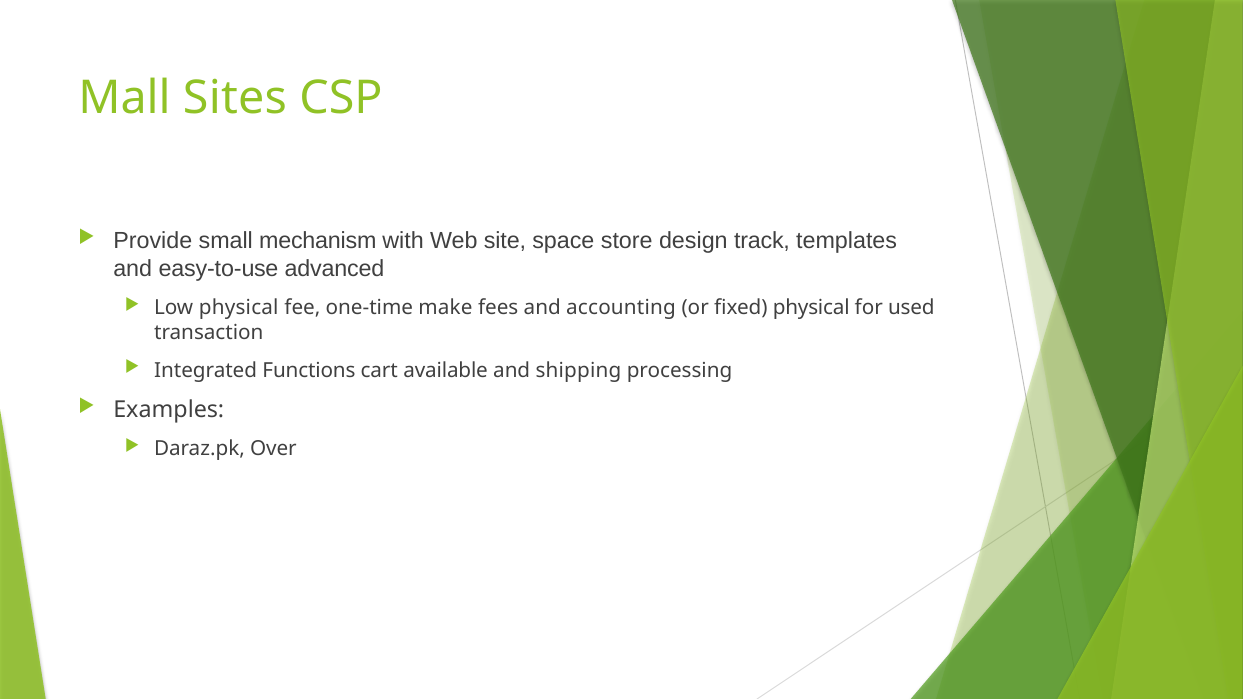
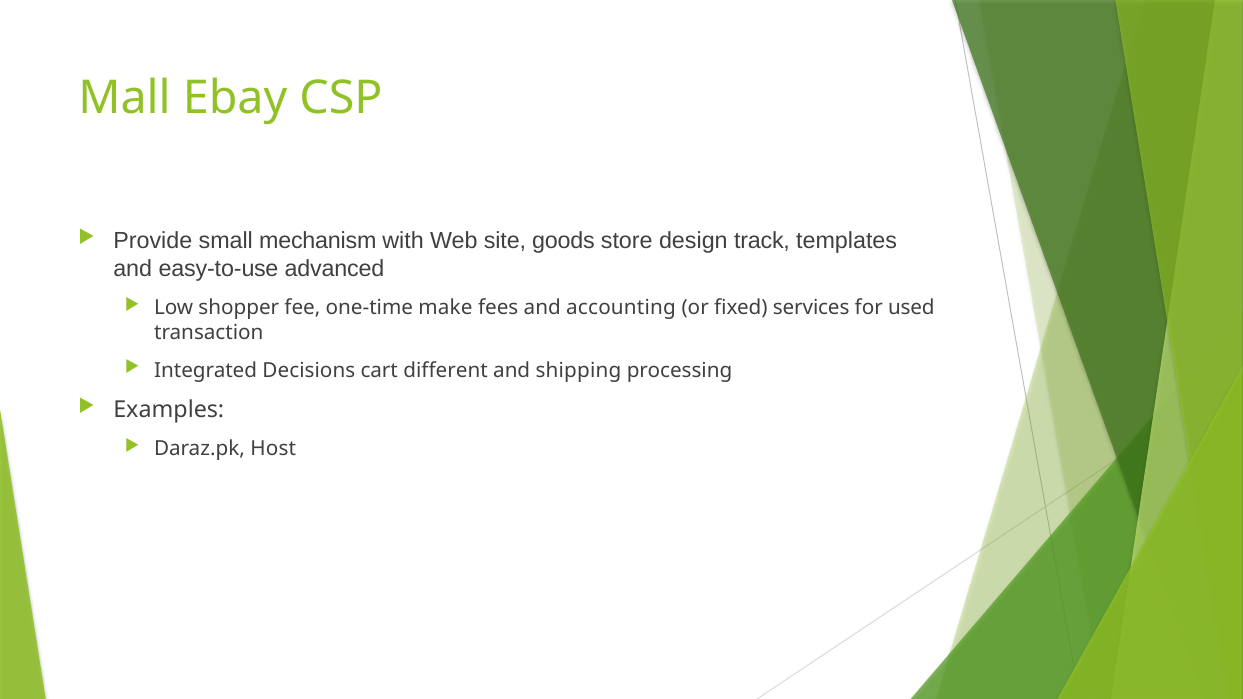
Sites: Sites -> Ebay (235, 98)
space: space -> goods (563, 241)
Low physical: physical -> shopper (239, 308)
fixed physical: physical -> services (811, 308)
Functions: Functions -> Decisions (309, 370)
available: available -> different (446, 370)
Over: Over -> Host (273, 449)
